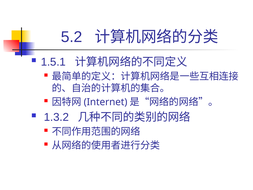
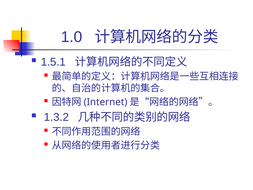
5.2: 5.2 -> 1.0 (72, 37)
